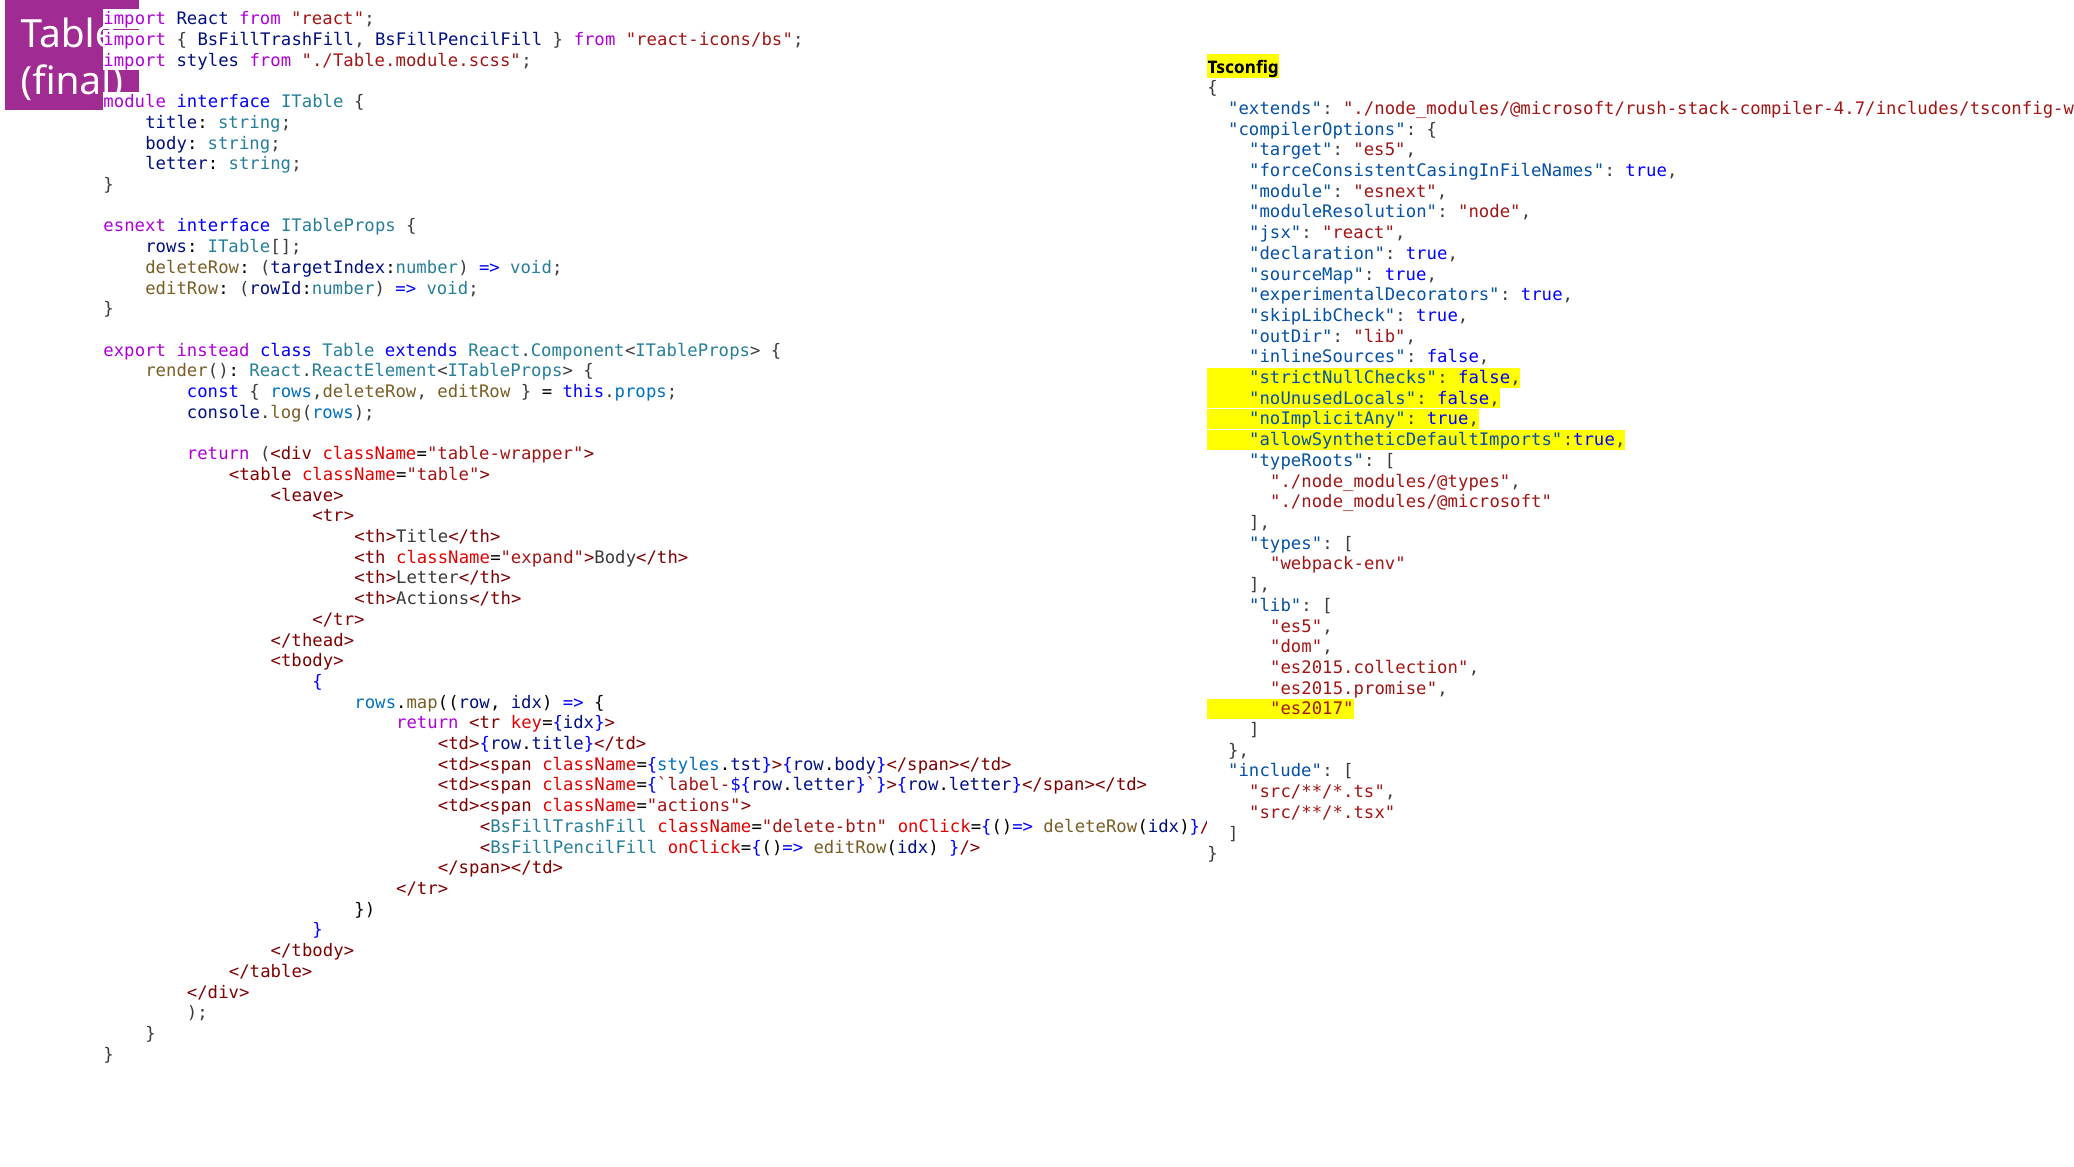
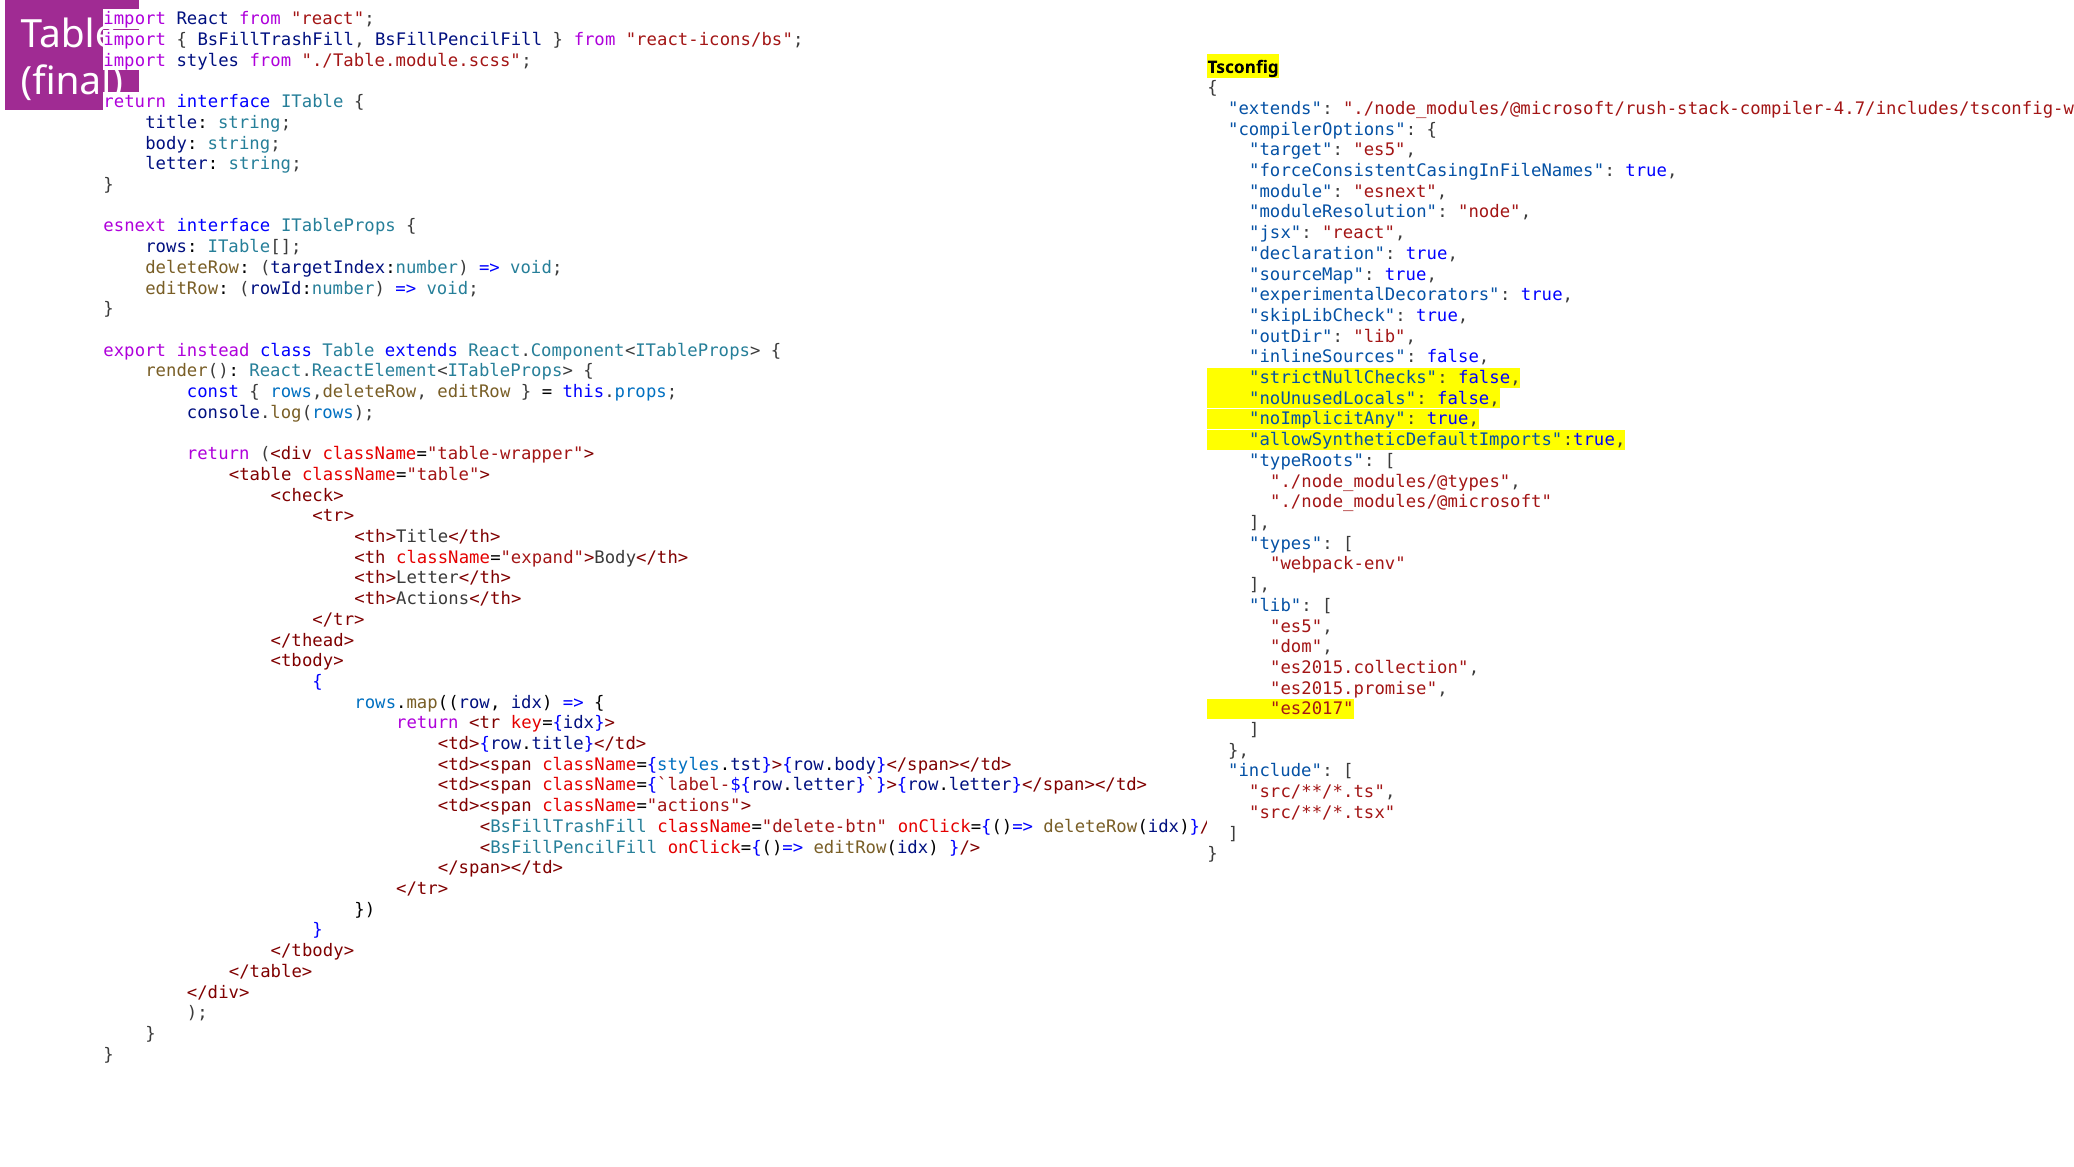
module: module -> return (135, 102)
<leave>: <leave> -> <check> (307, 495)
